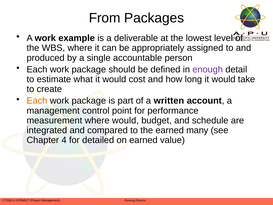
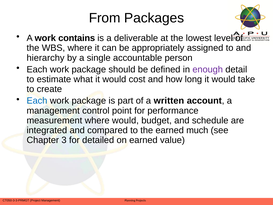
example: example -> contains (77, 38)
produced: produced -> hierarchy (46, 58)
Each colour: orange -> blue (37, 101)
many: many -> much (197, 130)
4: 4 -> 3 (64, 140)
